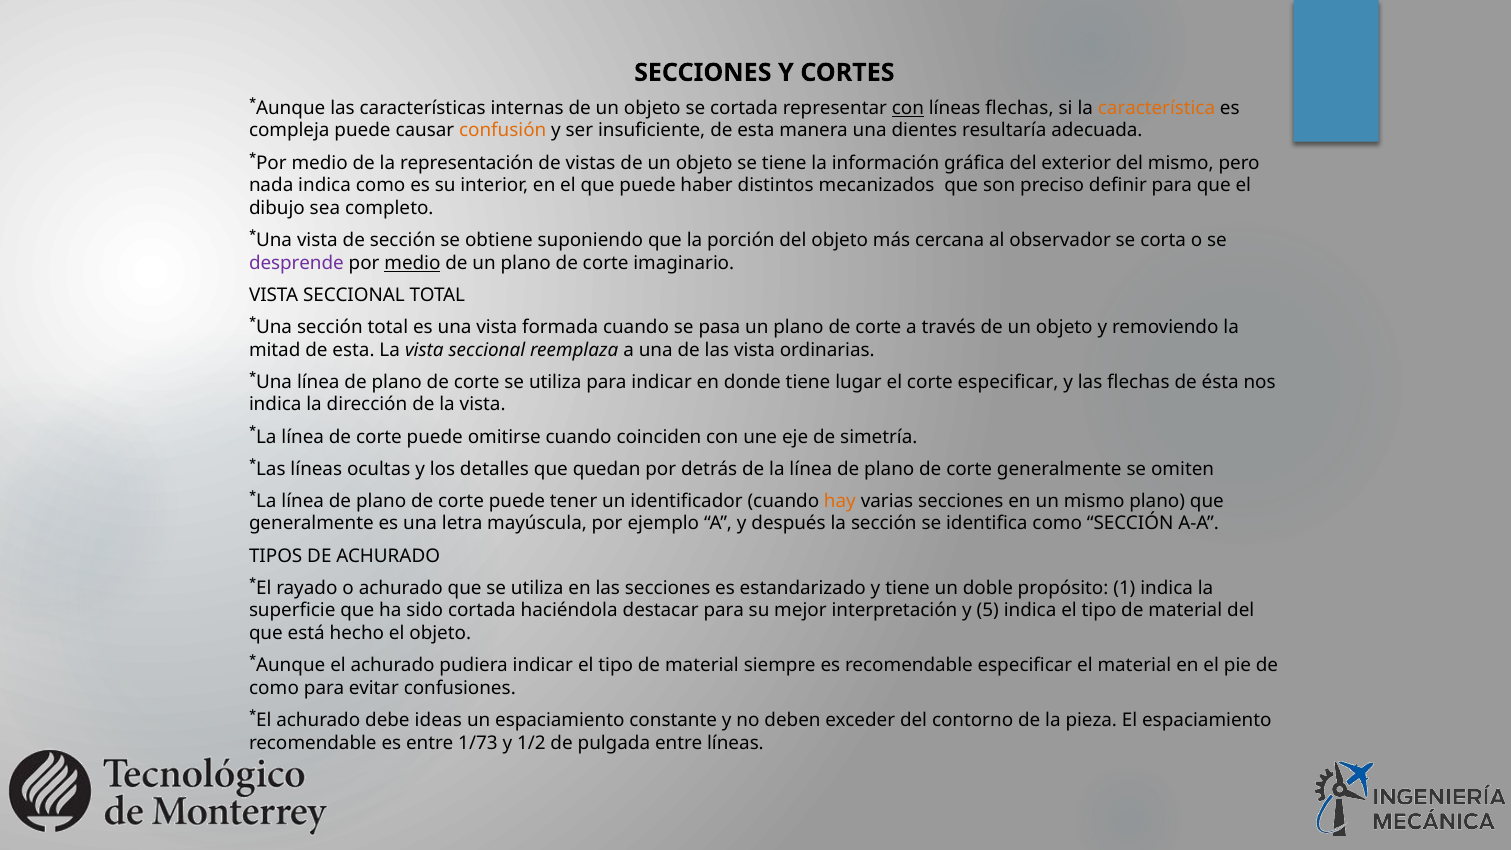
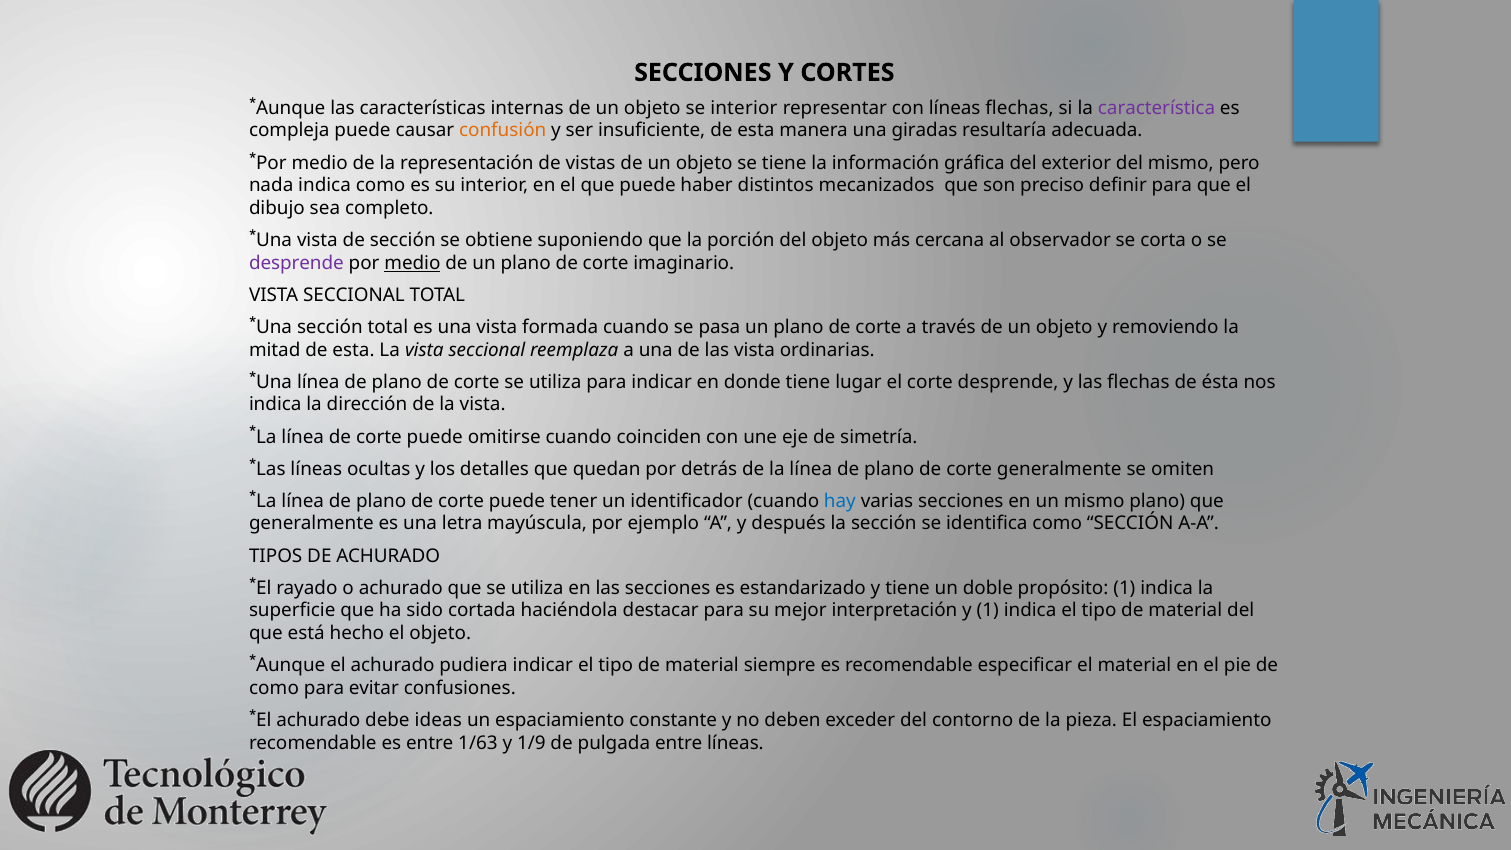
se cortada: cortada -> interior (744, 108)
con underline: present -> none (908, 108)
característica colour: orange -> purple (1157, 108)
dientes: dientes -> giradas (924, 131)
corte especificar: especificar -> desprende (1008, 382)
hay colour: orange -> blue (840, 501)
y 5: 5 -> 1 (988, 611)
1/73: 1/73 -> 1/63 (478, 743)
1/2: 1/2 -> 1/9 (531, 743)
